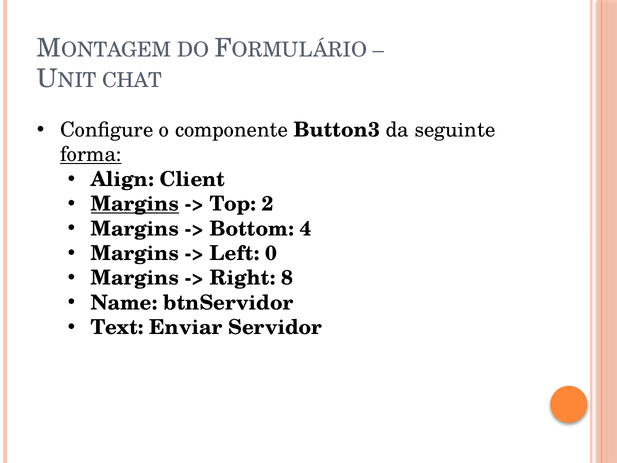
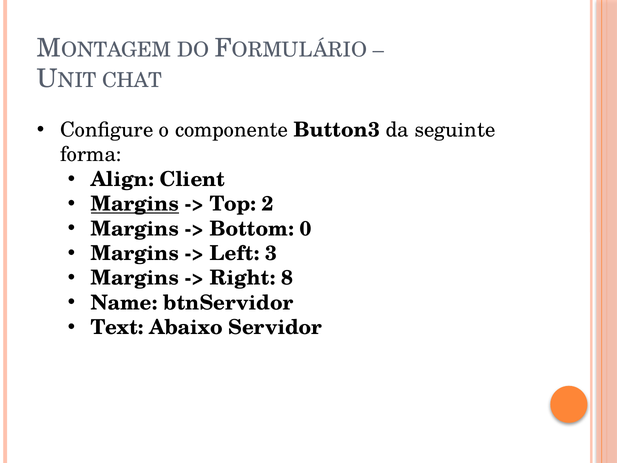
forma underline: present -> none (91, 155)
4: 4 -> 0 (306, 229)
0: 0 -> 3 (271, 253)
Enviar: Enviar -> Abaixo (186, 327)
